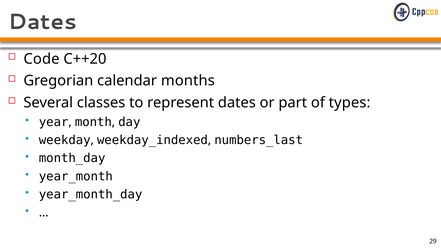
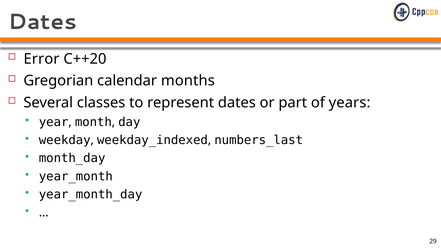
Code: Code -> Error (42, 59)
types: types -> years (350, 103)
